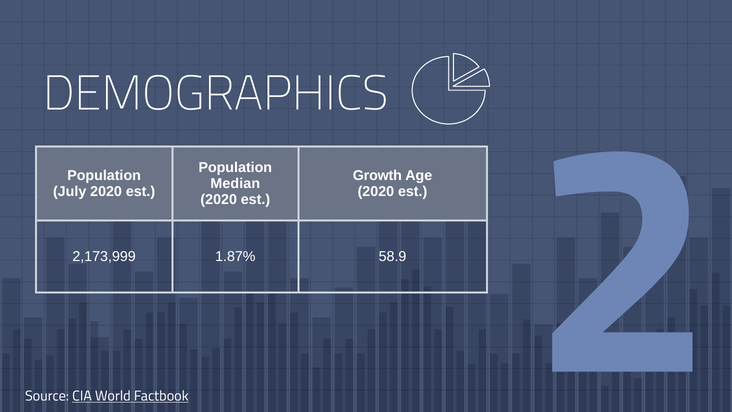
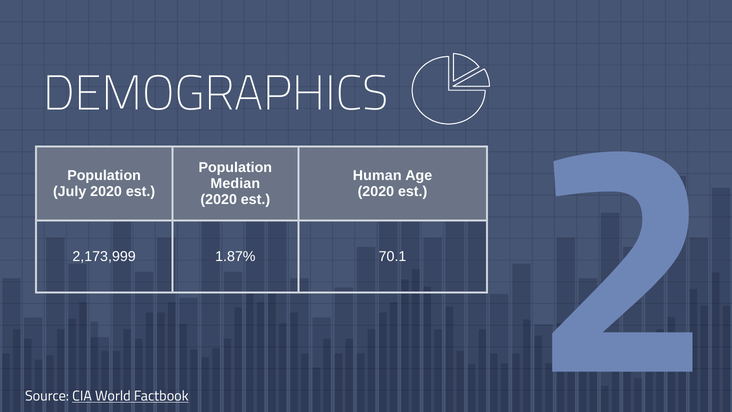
Growth: Growth -> Human (377, 176)
58.9: 58.9 -> 70.1 (393, 257)
